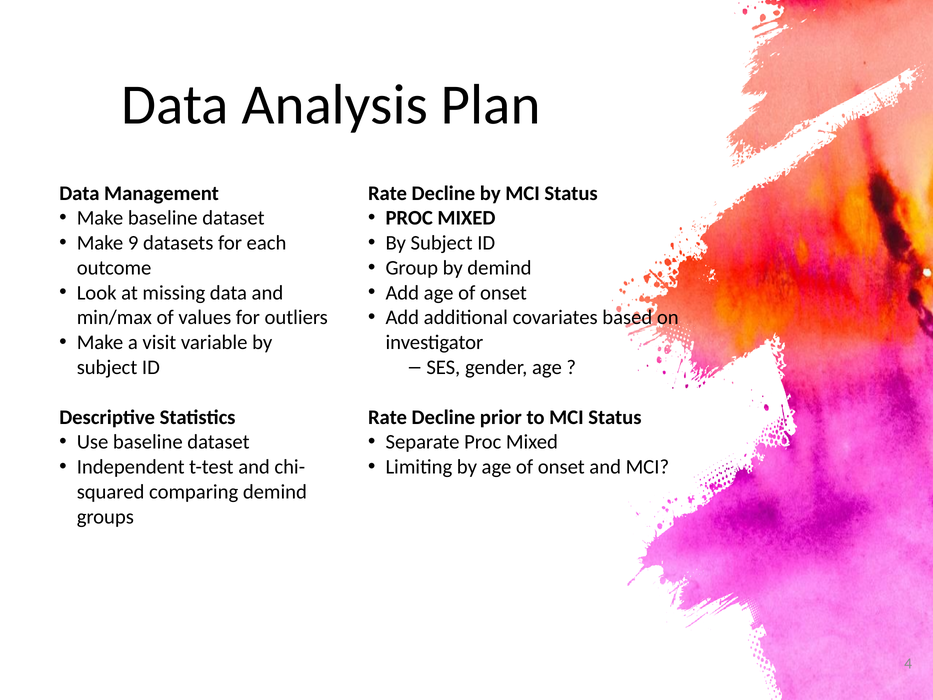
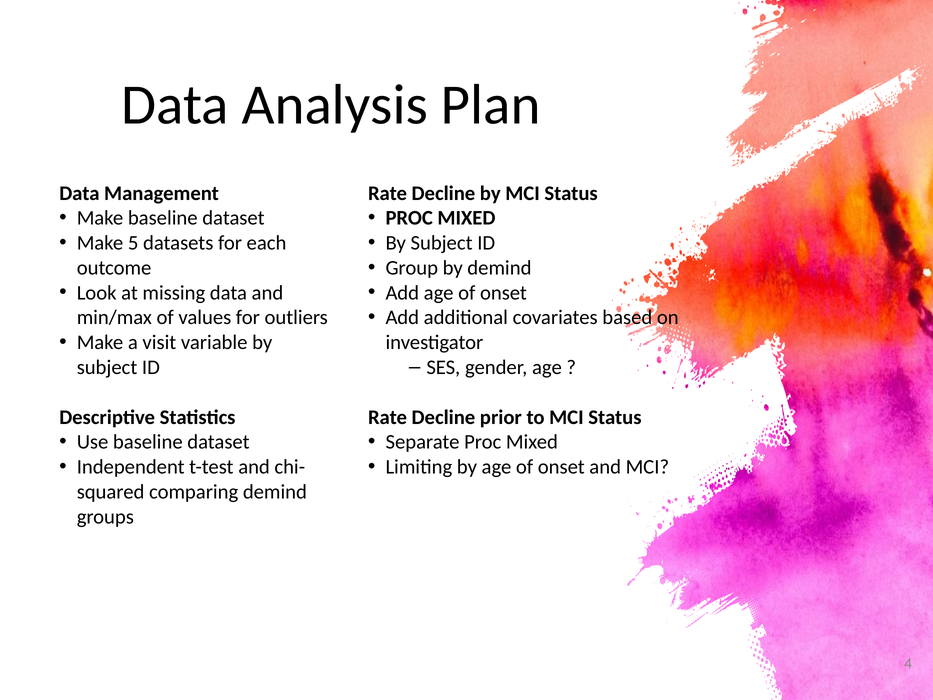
9: 9 -> 5 (133, 243)
